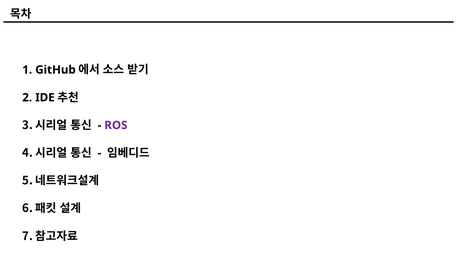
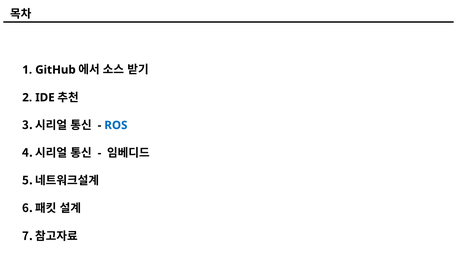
ROS colour: purple -> blue (116, 125)
